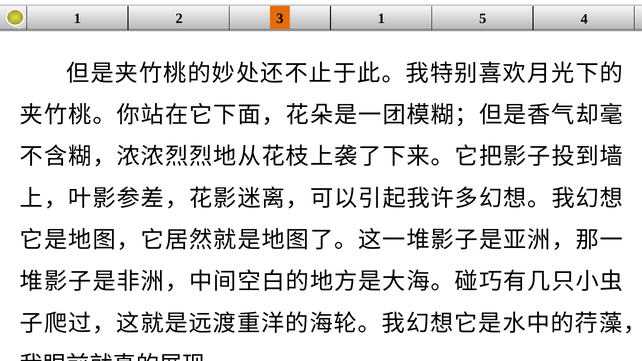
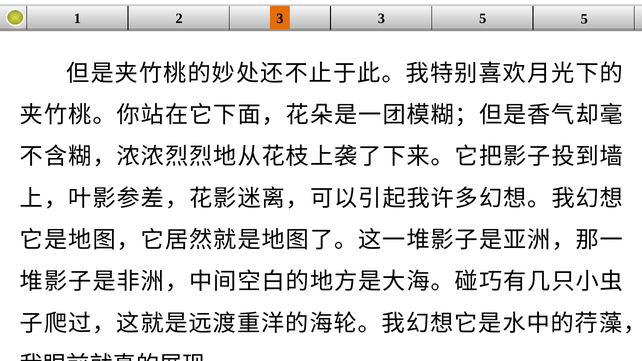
3 1: 1 -> 3 (381, 19)
5 4: 4 -> 5 (584, 19)
